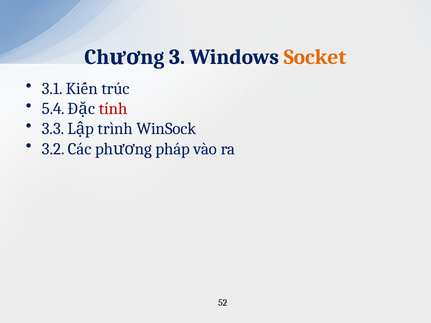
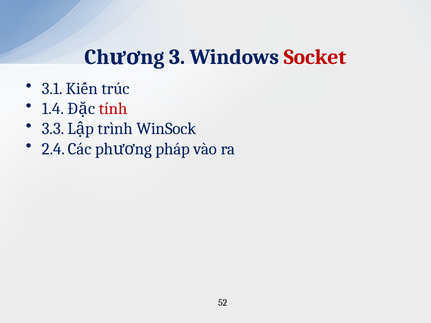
Socket colour: orange -> red (315, 57)
5.4: 5.4 -> 1.4 (53, 109)
3.2: 3.2 -> 2.4 (53, 149)
